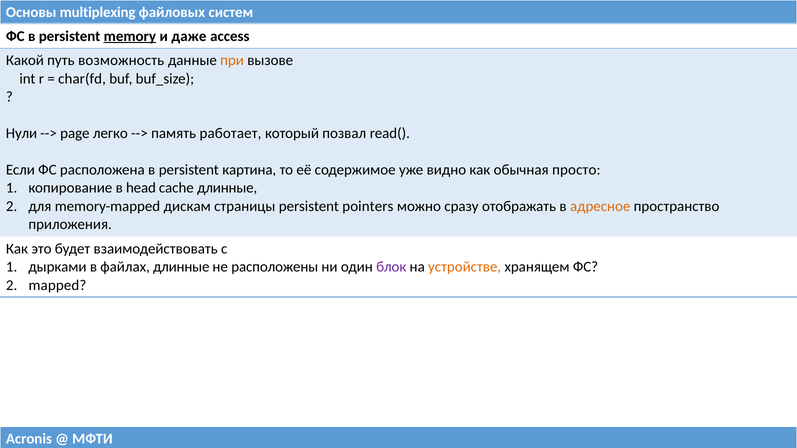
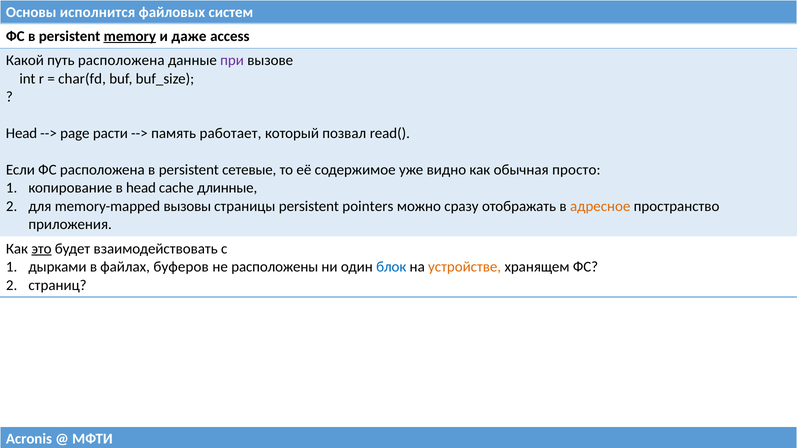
multiplexing: multiplexing -> исполнится (98, 12)
путь возможность: возможность -> расположена (121, 60)
при colour: orange -> purple (232, 60)
Нули: Нули -> Head (22, 133)
легко: легко -> расти (110, 133)
картина: картина -> сетевые (249, 170)
дискам: дискам -> вызовы (187, 206)
это underline: none -> present (41, 249)
файлах длинные: длинные -> буферов (181, 267)
блок colour: purple -> blue (391, 267)
mapped: mapped -> страниц (58, 285)
